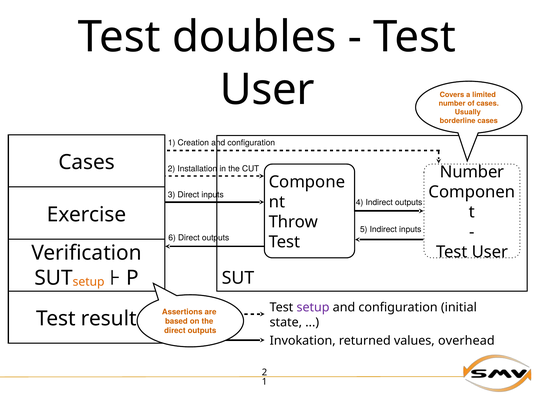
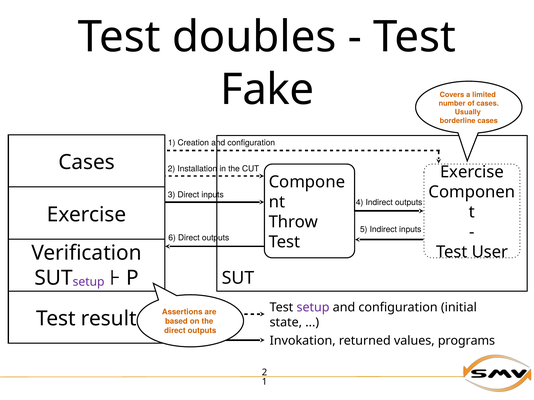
User: User -> Fake (267, 90)
Number: Number -> Exercise (472, 172)
setup colour: orange -> purple (89, 282)
overhead: overhead -> programs (466, 341)
